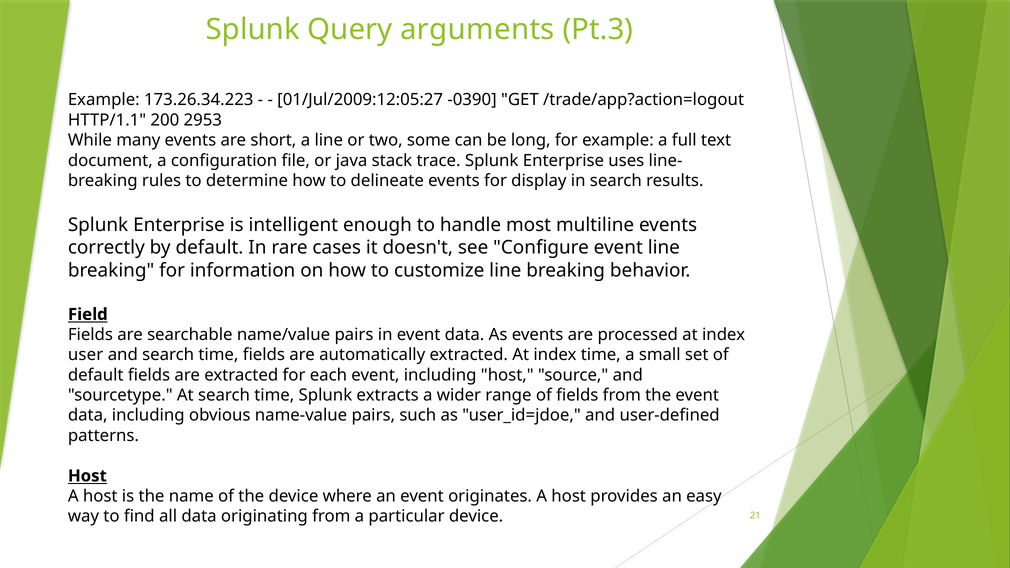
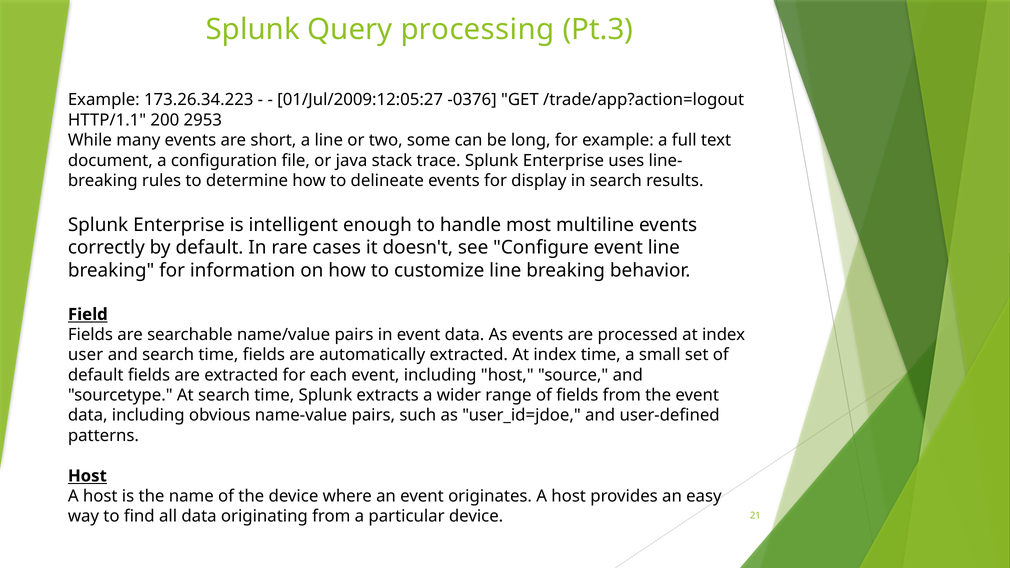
arguments: arguments -> processing (477, 30)
-0390: -0390 -> -0376 (472, 100)
